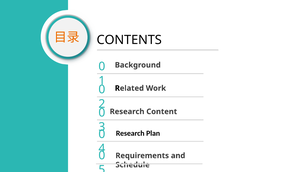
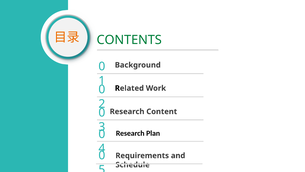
CONTENTS colour: black -> green (129, 40)
